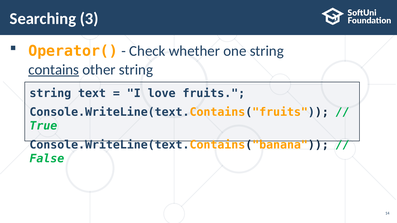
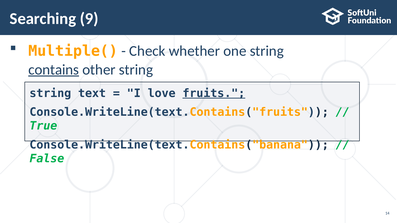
3: 3 -> 9 (89, 19)
Operator(: Operator( -> Multiple( (73, 51)
fruits underline: none -> present (214, 93)
